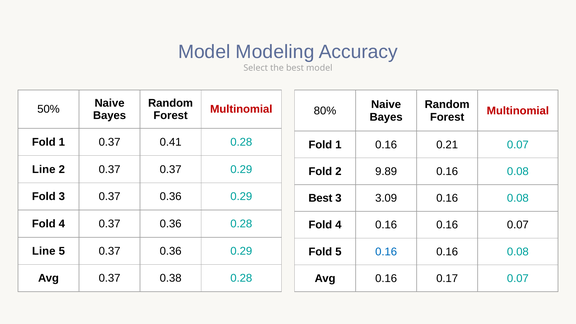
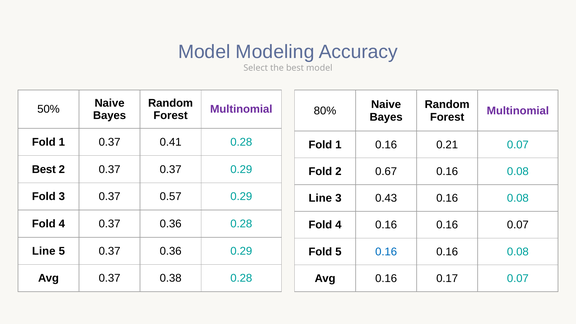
Multinomial colour: red -> purple (241, 109)
Multinomial colour: red -> purple (518, 111)
Line: Line -> Best (44, 169)
9.89: 9.89 -> 0.67 (386, 171)
3 0.37 0.36: 0.36 -> 0.57 (171, 197)
Best: Best -> Line (320, 198)
3.09: 3.09 -> 0.43 (386, 198)
